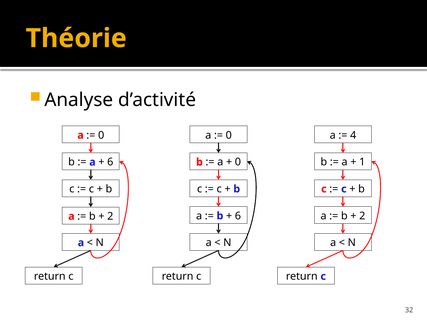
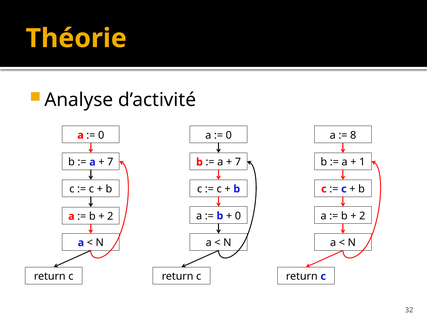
4: 4 -> 8 (353, 135)
6: 6 -> 7 (110, 162)
0: 0 -> 7 (238, 162)
6: 6 -> 0 (238, 216)
